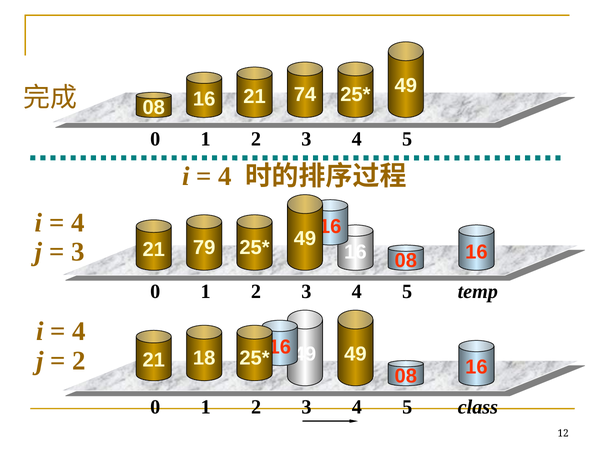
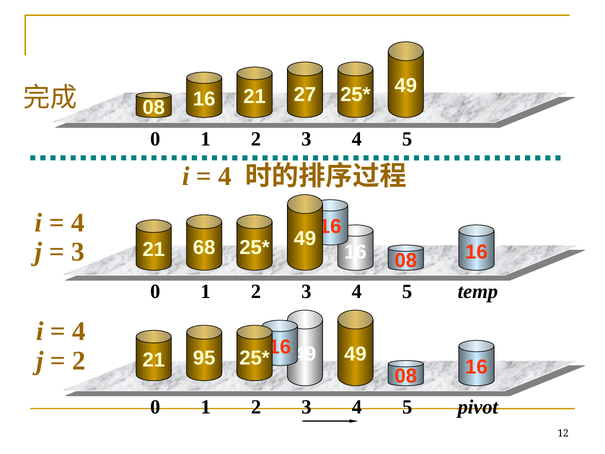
74: 74 -> 27 (305, 95)
79: 79 -> 68 (204, 247)
18: 18 -> 95 (204, 358)
class: class -> pivot (478, 407)
